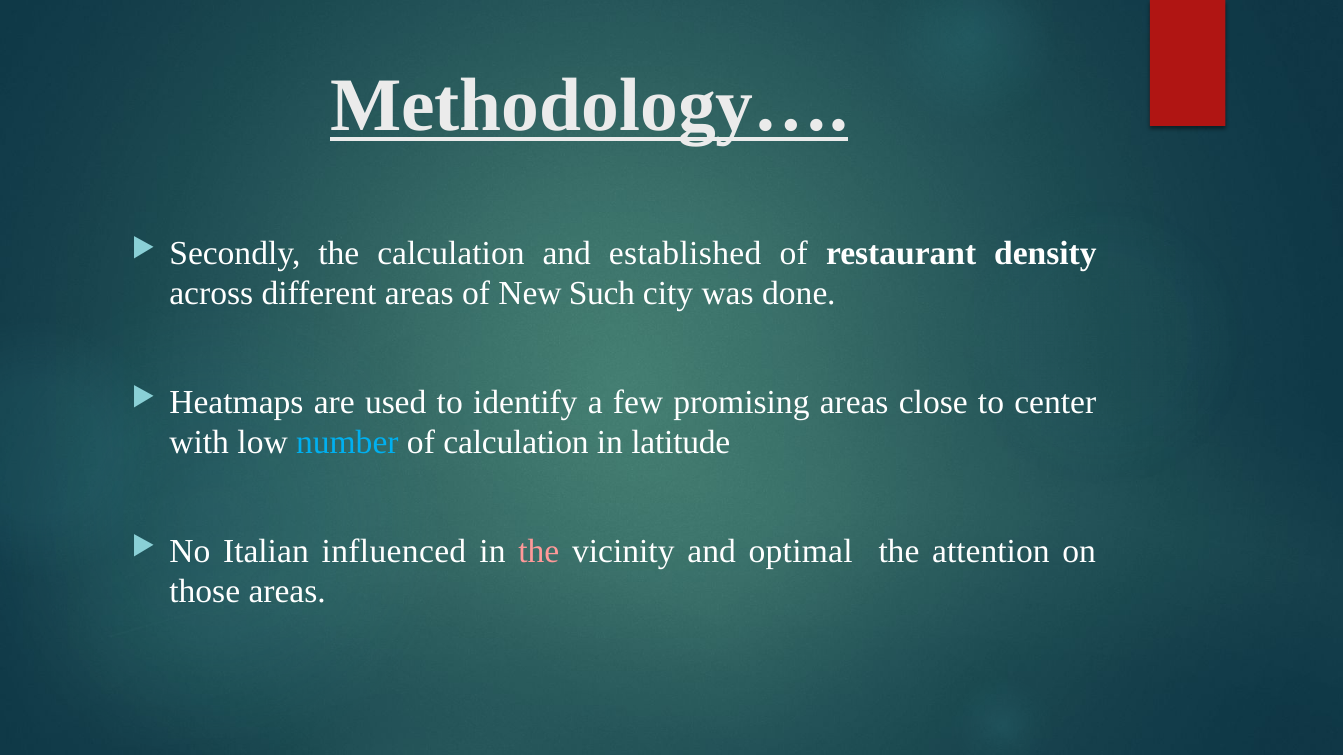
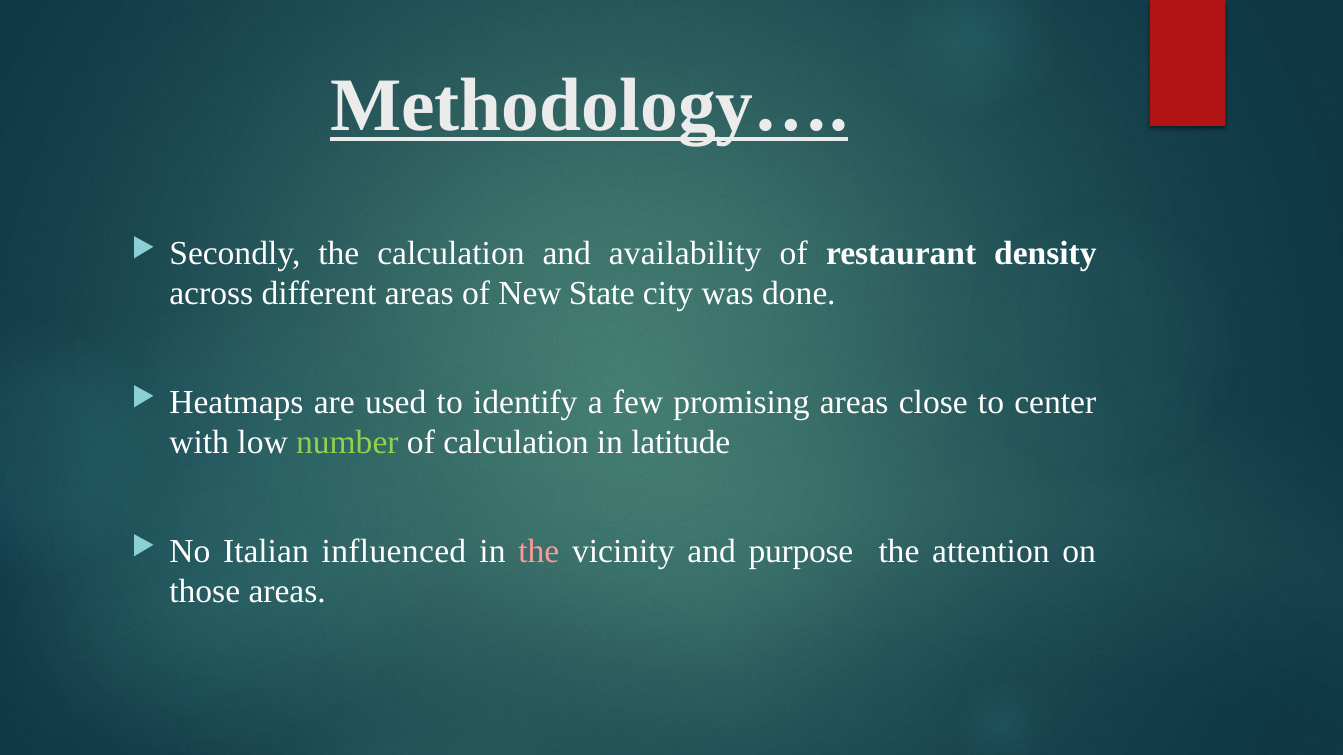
established: established -> availability (685, 254)
Such: Such -> State (602, 294)
number colour: light blue -> light green (347, 443)
optimal: optimal -> purpose (801, 551)
